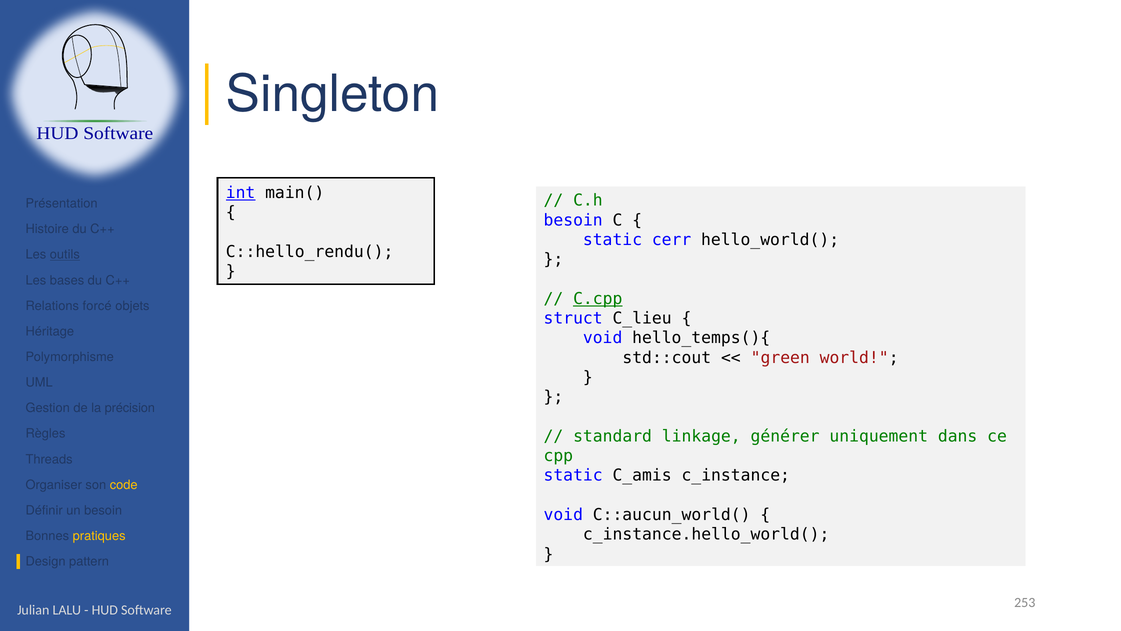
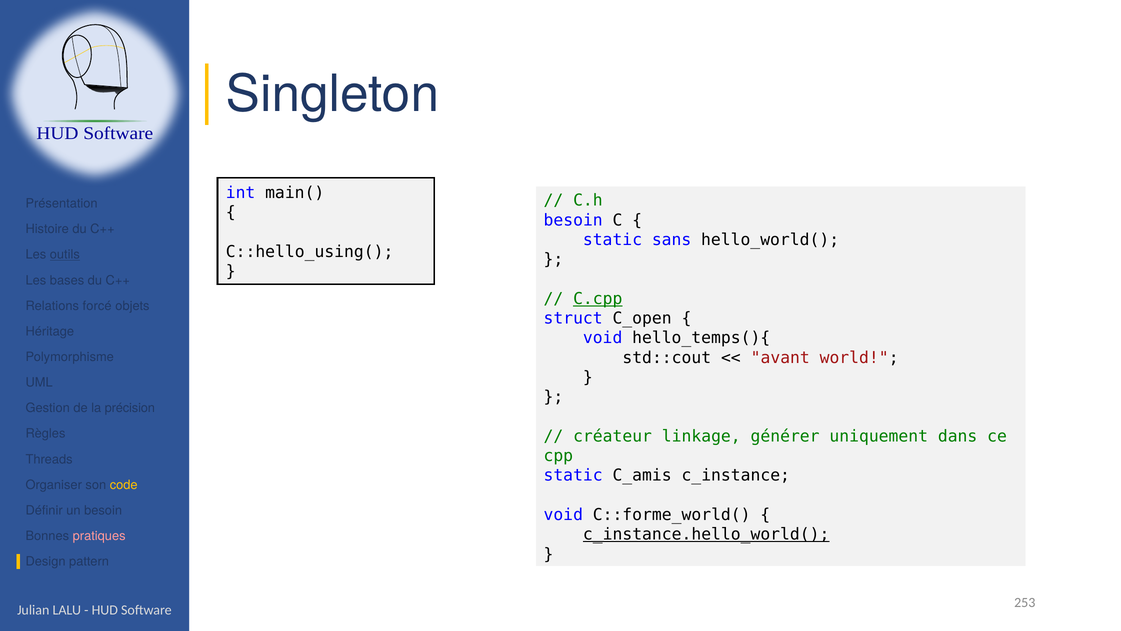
int underline: present -> none (241, 193)
cerr: cerr -> sans (672, 240)
C::hello_rendu(: C::hello_rendu( -> C::hello_using( (310, 252)
C_lieu: C_lieu -> C_open (642, 318)
green: green -> avant (780, 357)
standard: standard -> créateur (613, 436)
C::aucun_world(: C::aucun_world( -> C::forme_world( (672, 515)
c_instance.hello_world( underline: none -> present (706, 534)
pratiques colour: yellow -> pink (99, 536)
